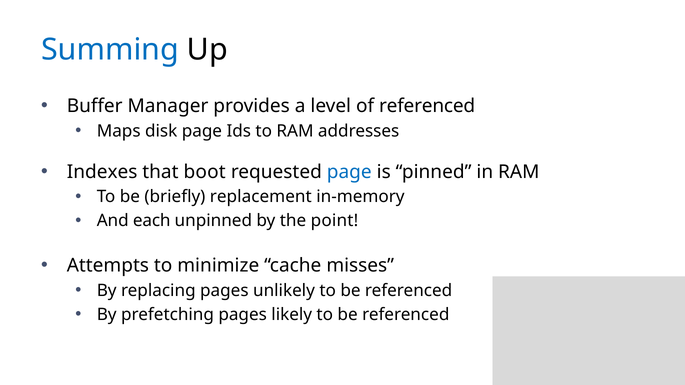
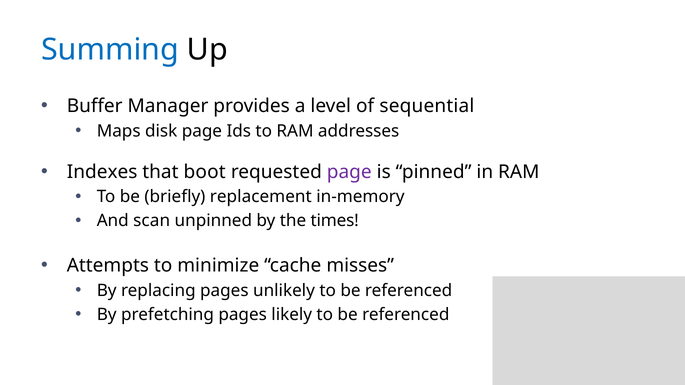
of referenced: referenced -> sequential (427, 106)
page colour: blue -> purple (349, 172)
each: each -> scan (152, 221)
point: point -> times (335, 221)
